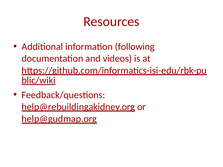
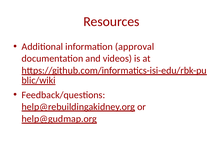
following: following -> approval (135, 47)
